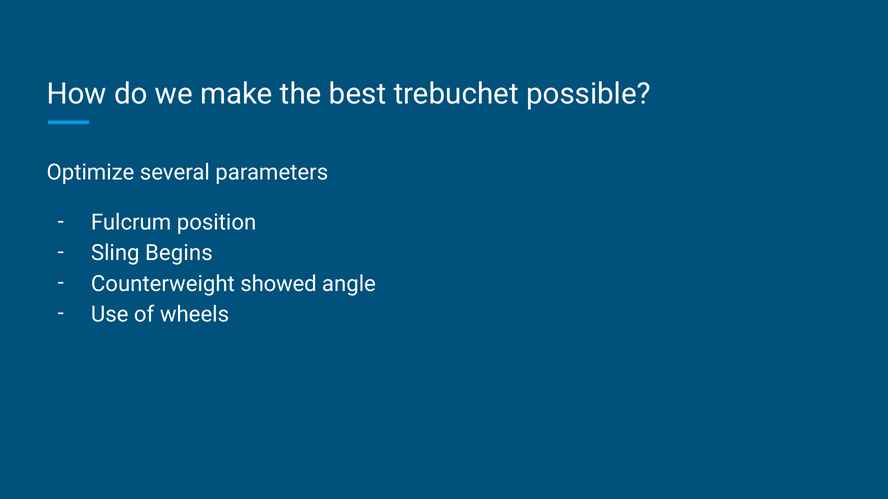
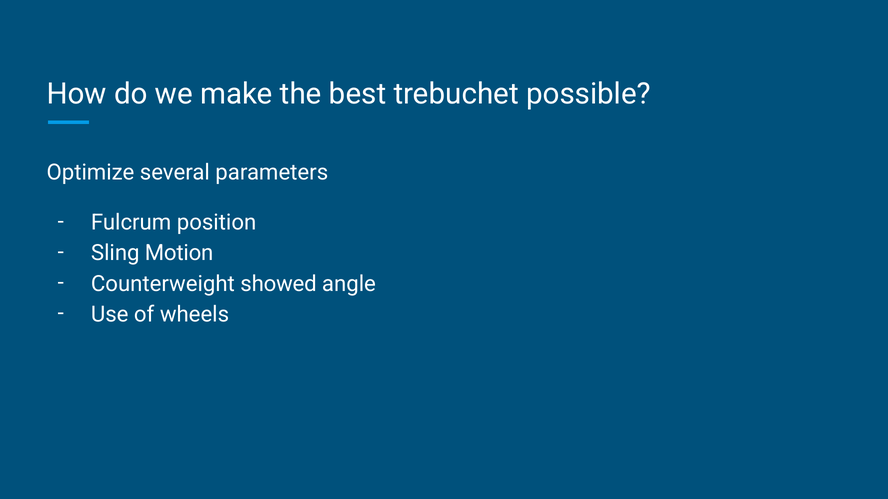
Begins: Begins -> Motion (179, 253)
